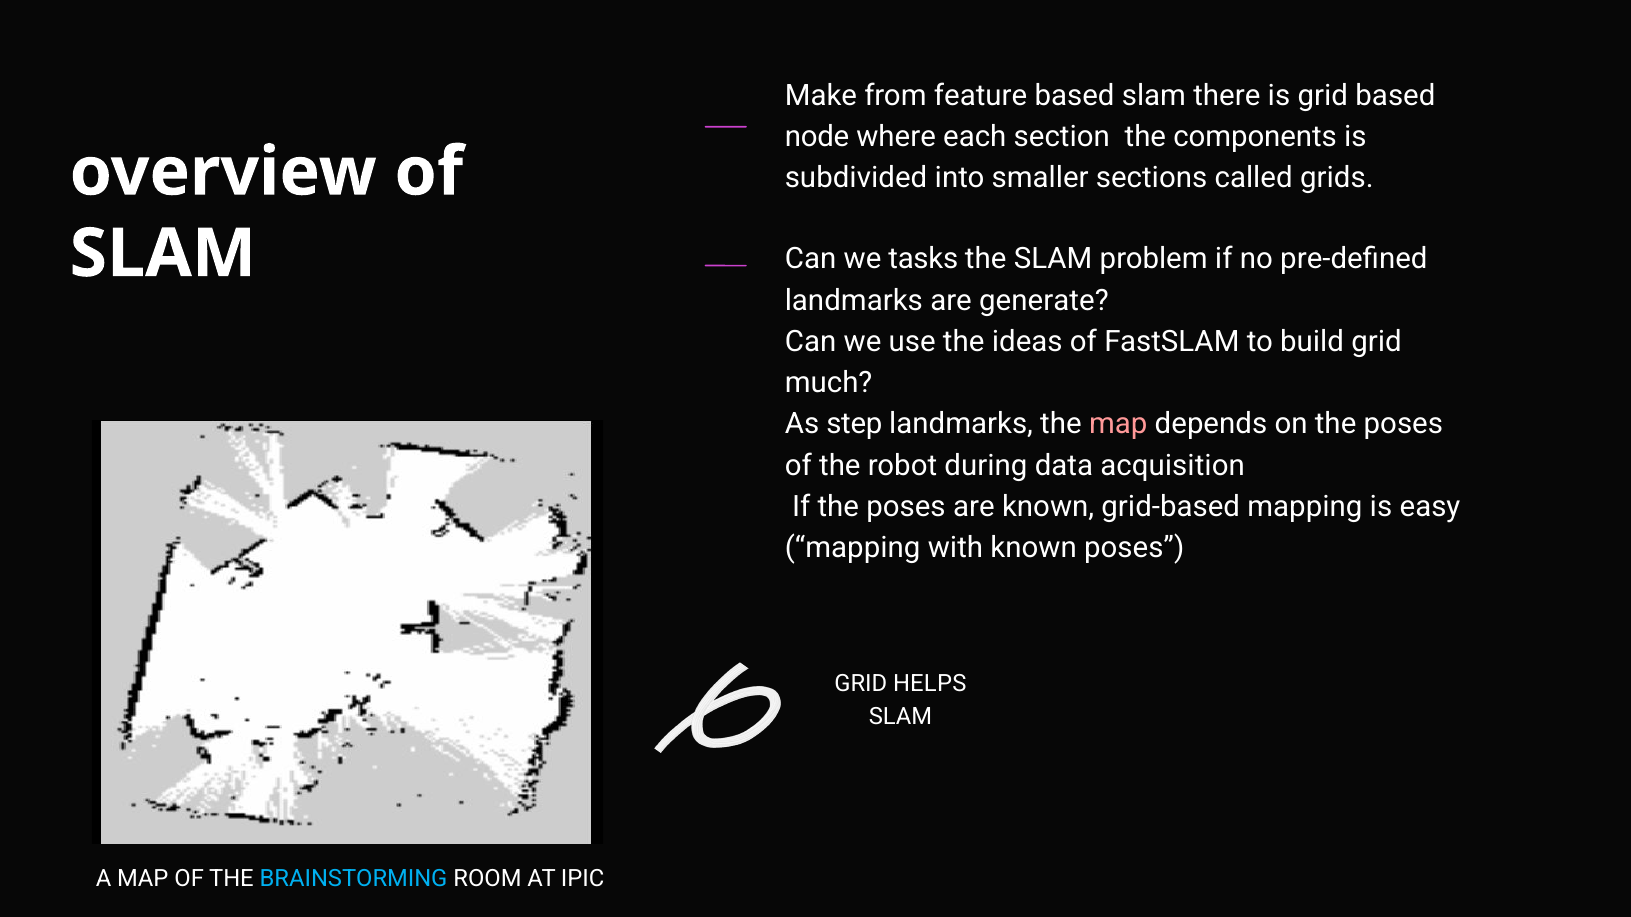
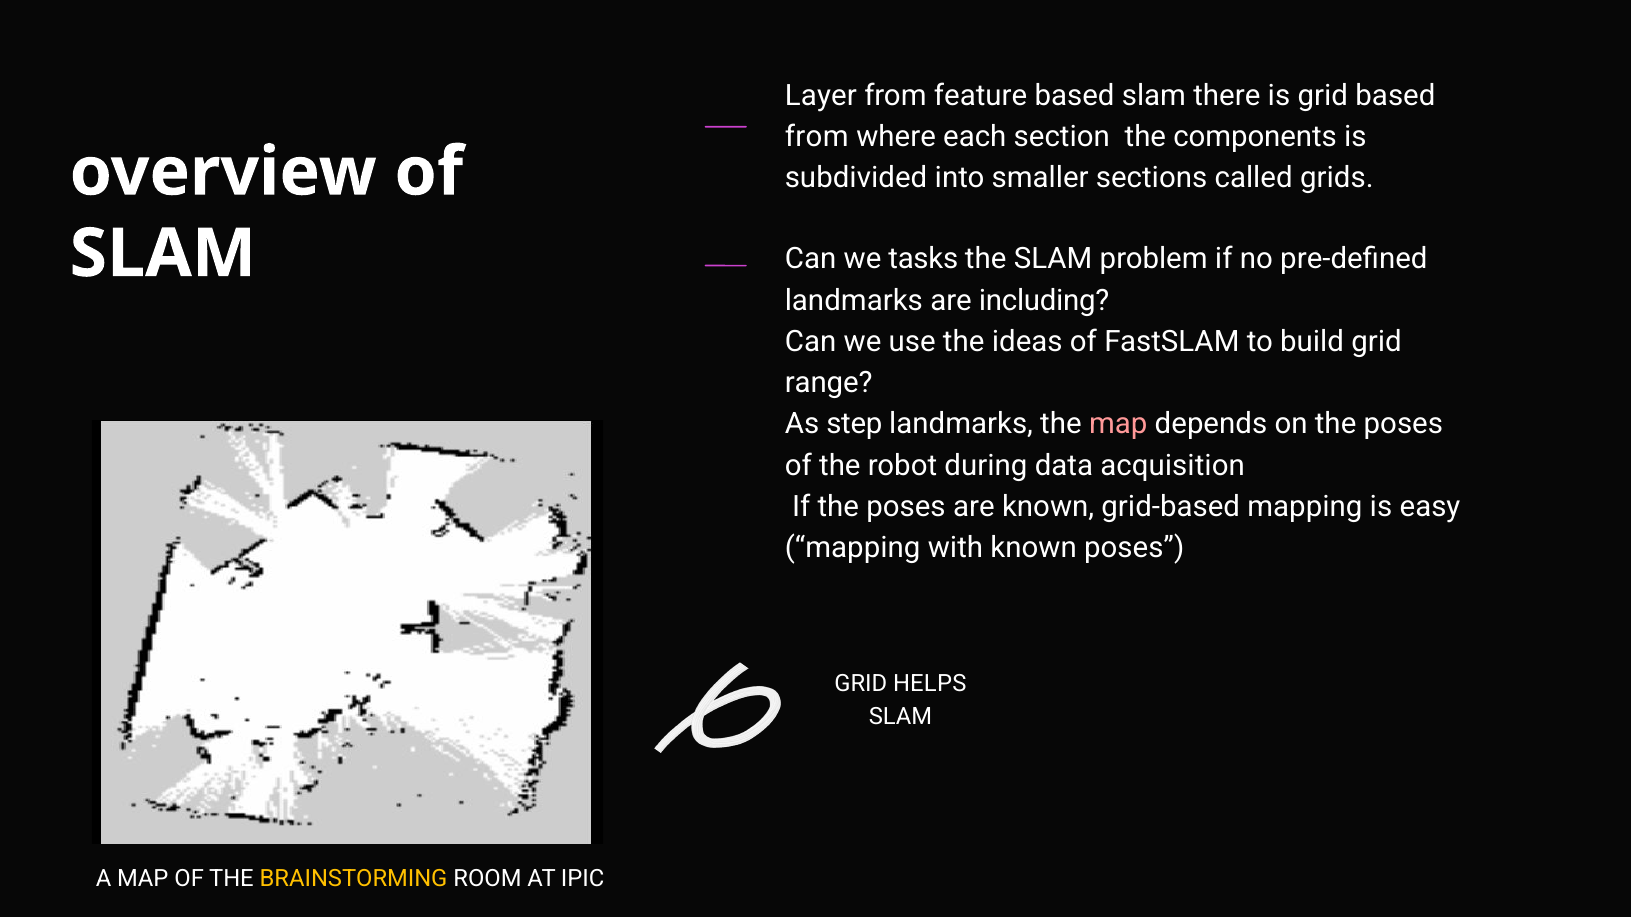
Make: Make -> Layer (821, 96)
node: node -> from (817, 137)
generate: generate -> including (1044, 301)
much: much -> range (829, 383)
BRAINSTORMING colour: light blue -> yellow (354, 879)
